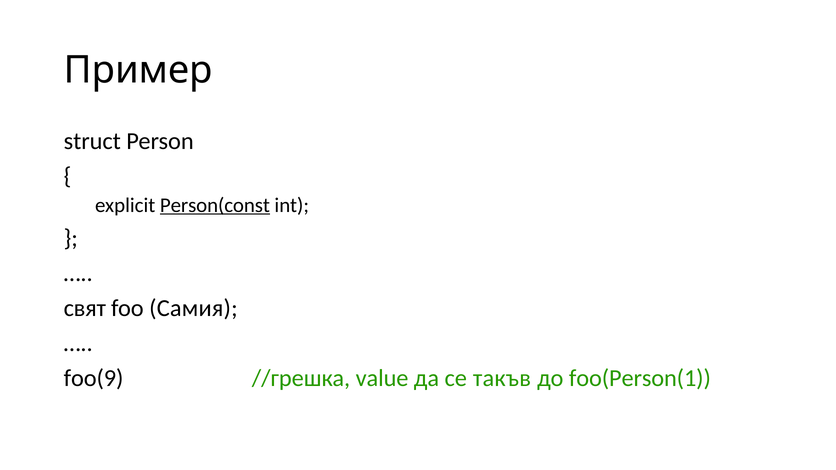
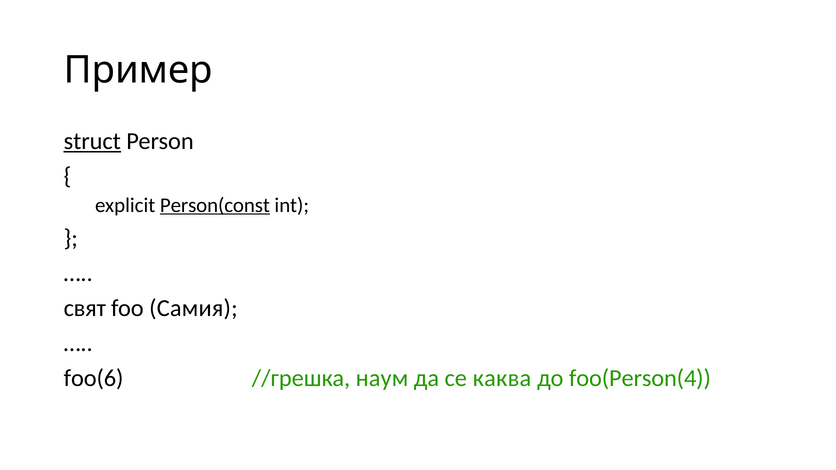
struct underline: none -> present (92, 141)
foo(9: foo(9 -> foo(6 (94, 379)
value: value -> наум (382, 379)
такъв: такъв -> каква (502, 379)
foo(Person(1: foo(Person(1 -> foo(Person(4 (640, 379)
